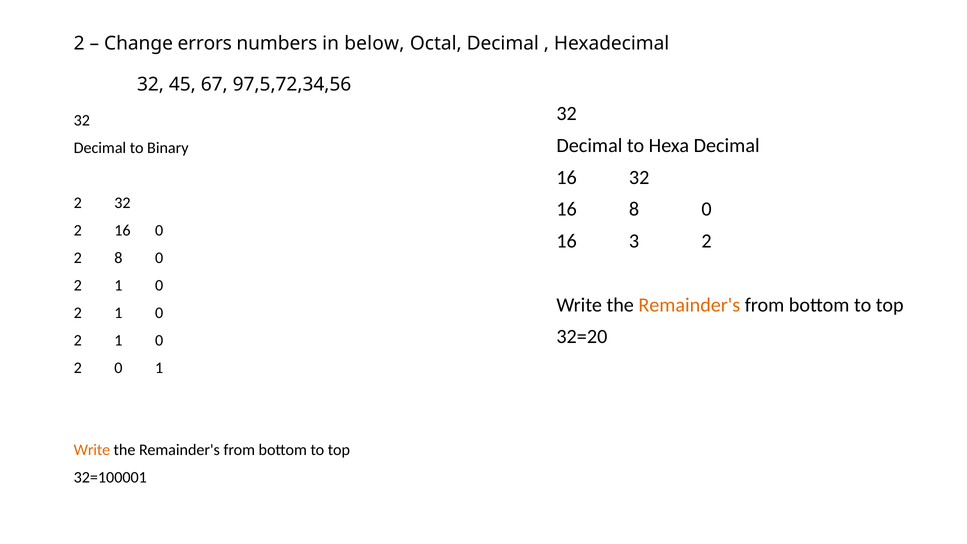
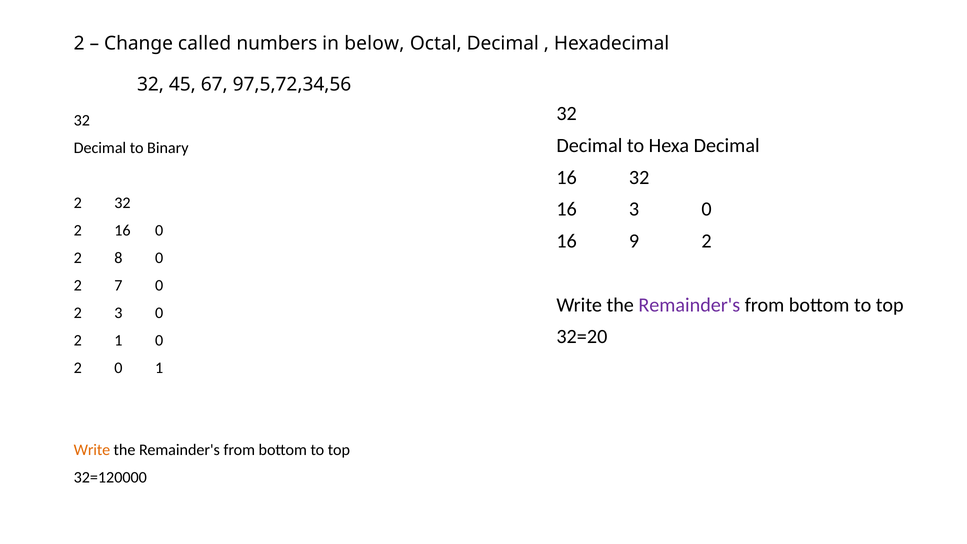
errors: errors -> called (205, 43)
16 8: 8 -> 3 (634, 209)
3: 3 -> 9 (634, 241)
1: 1 -> 7 (118, 285)
Remainder's colour: orange -> purple (689, 305)
1: 1 -> 3 (118, 313)
32=100001: 32=100001 -> 32=120000 (110, 478)
